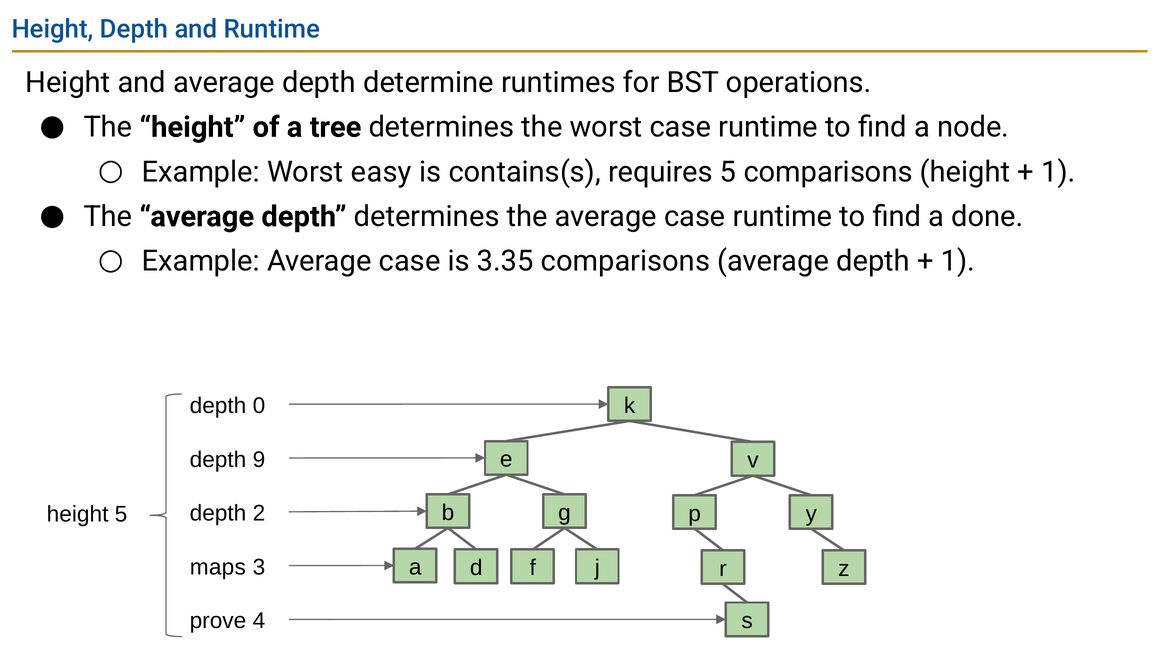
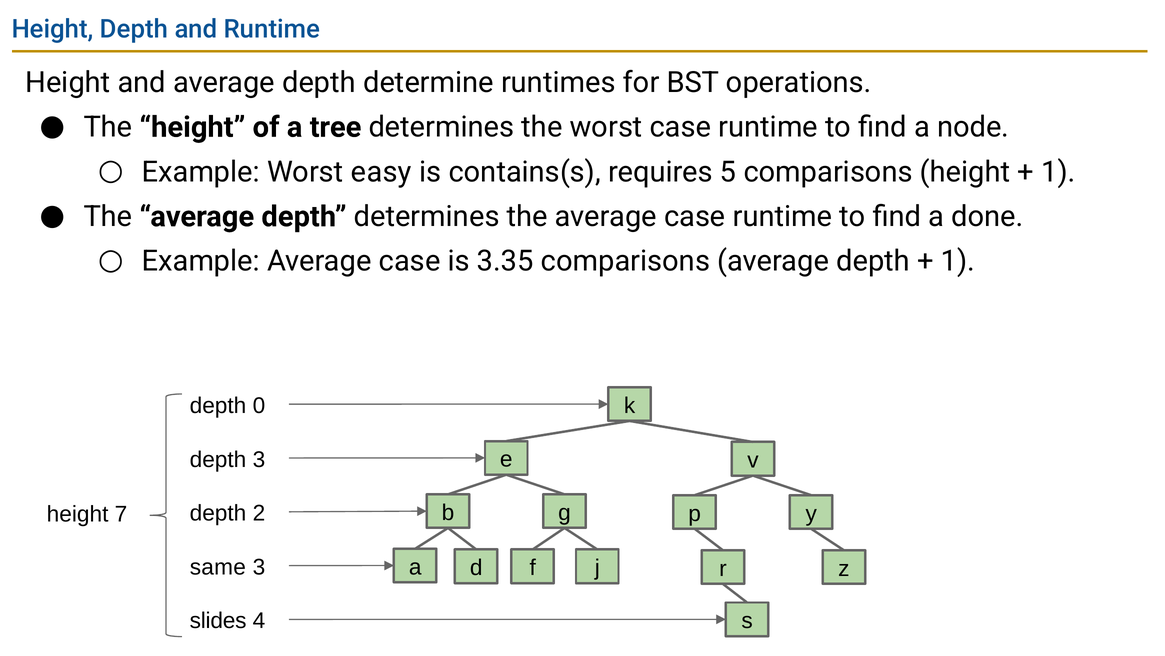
depth 9: 9 -> 3 (259, 459)
height 5: 5 -> 7 (121, 514)
maps: maps -> same (218, 567)
prove: prove -> slides (218, 620)
